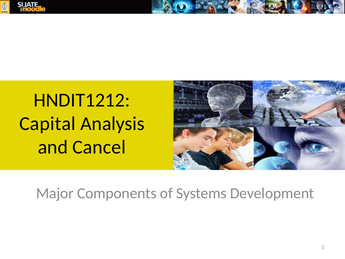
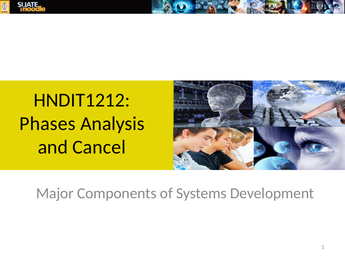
Capital: Capital -> Phases (47, 124)
